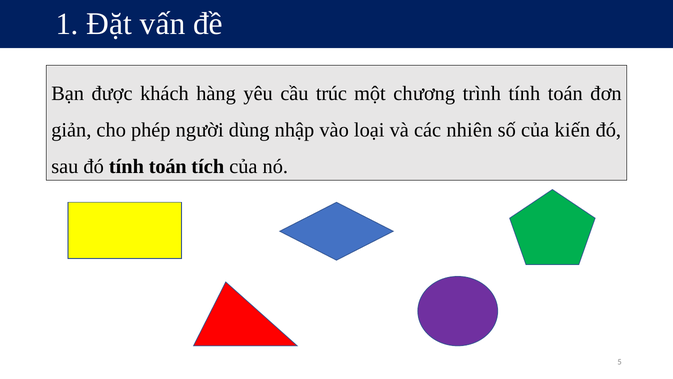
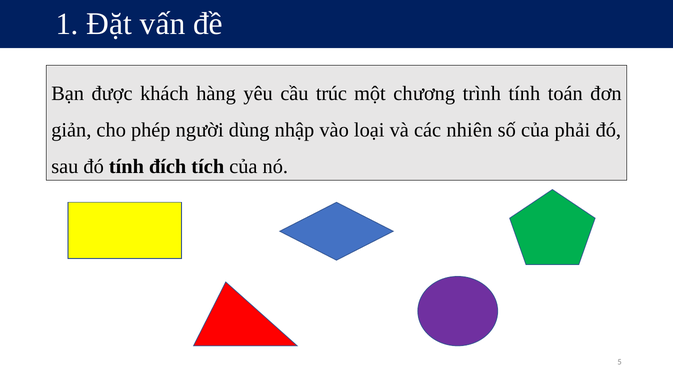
kiến: kiến -> phải (572, 130)
đó tính toán: toán -> đích (168, 167)
